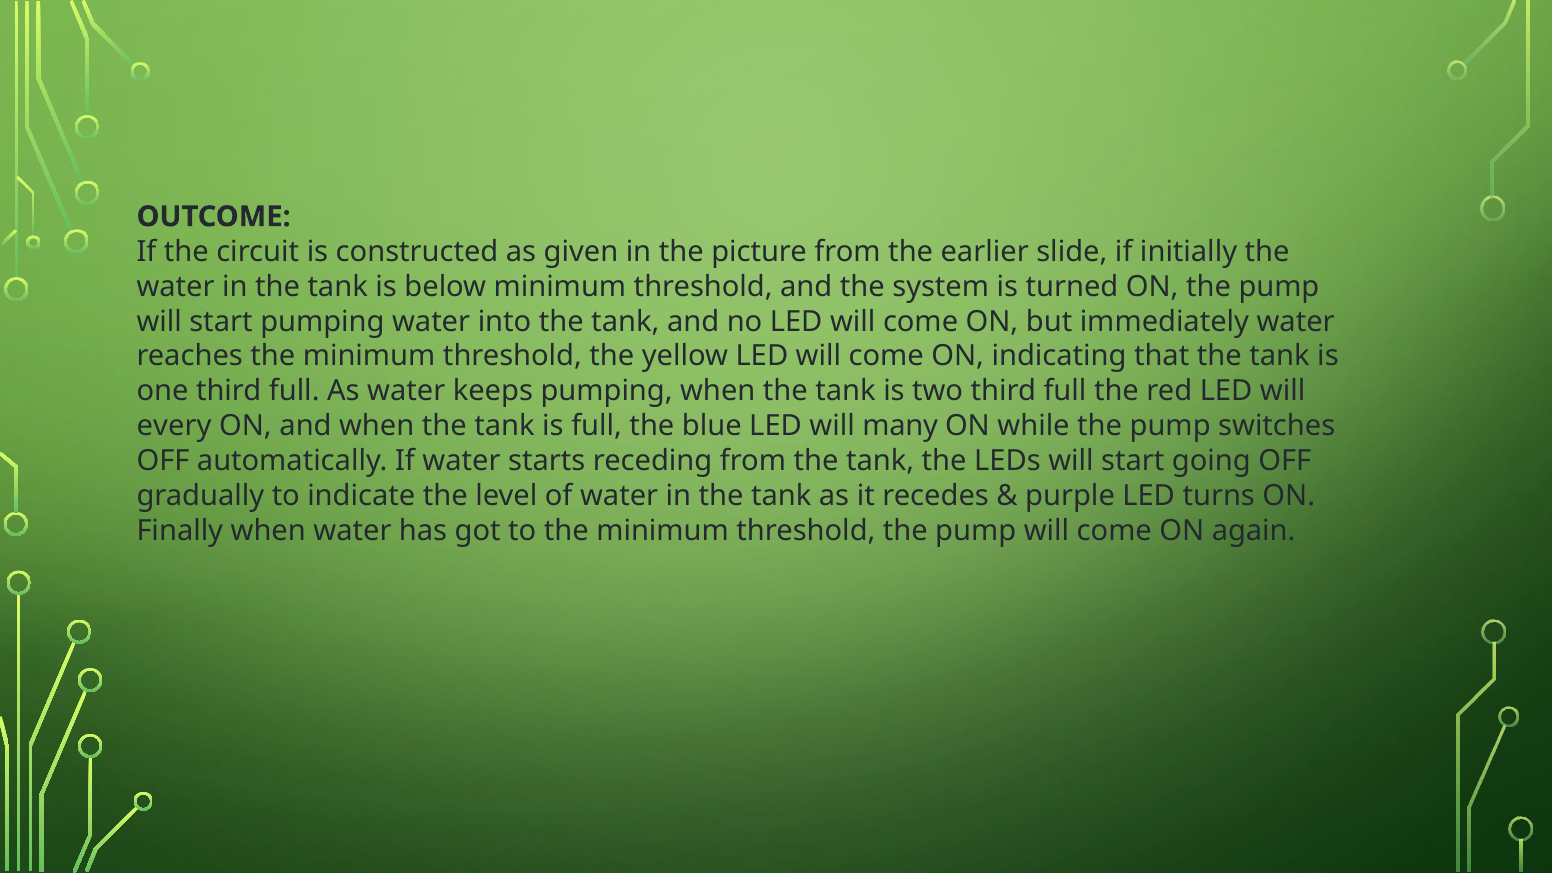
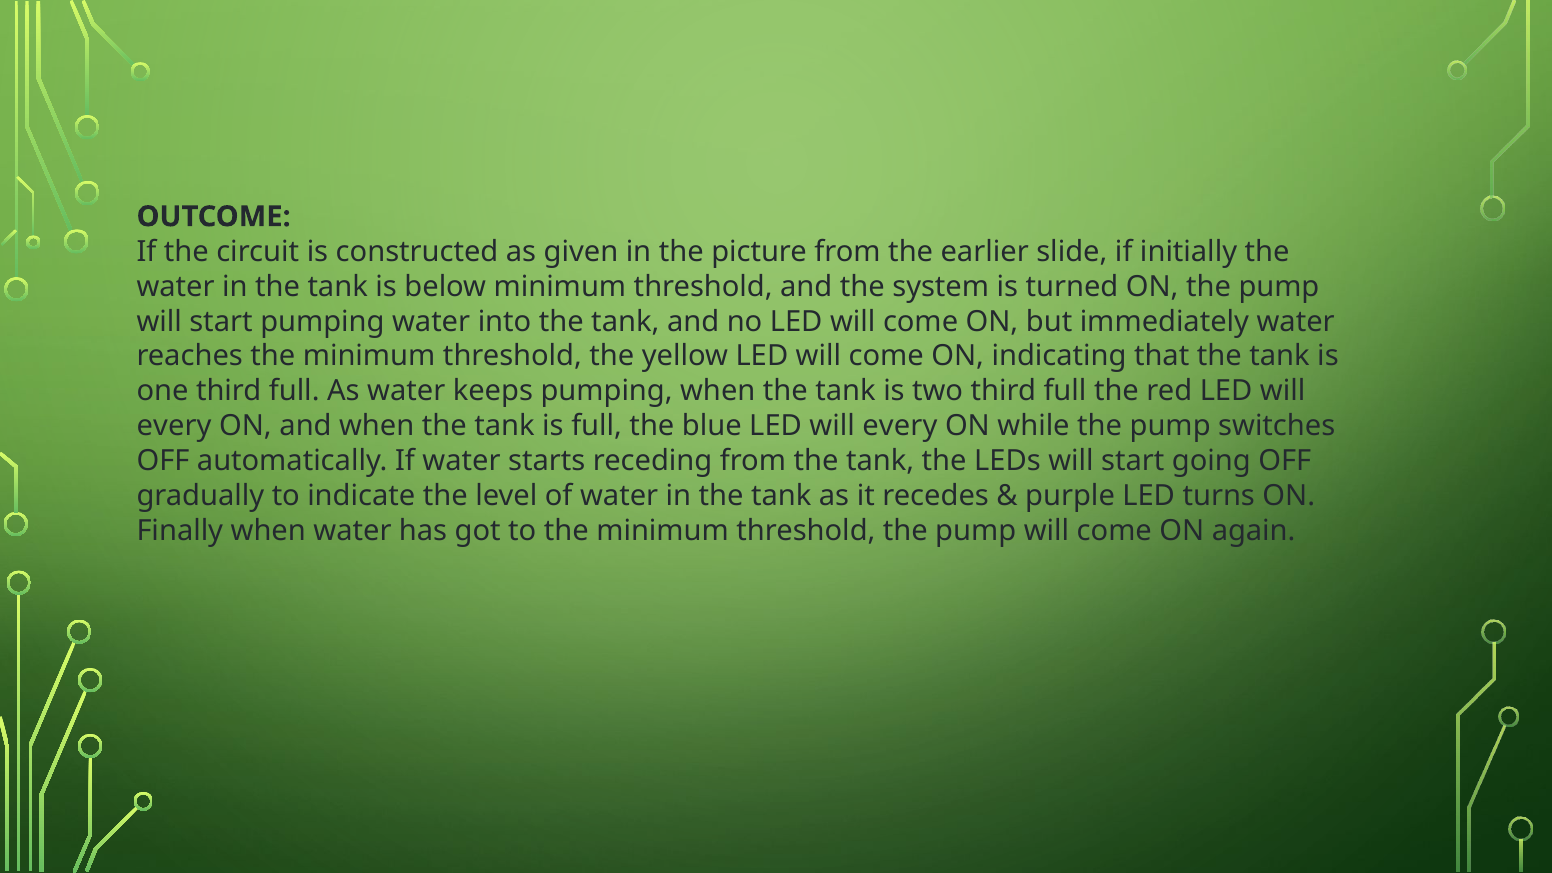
blue LED will many: many -> every (900, 426)
